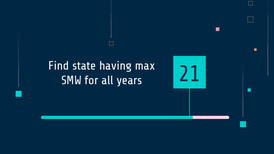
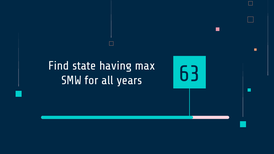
21: 21 -> 63 (190, 74)
